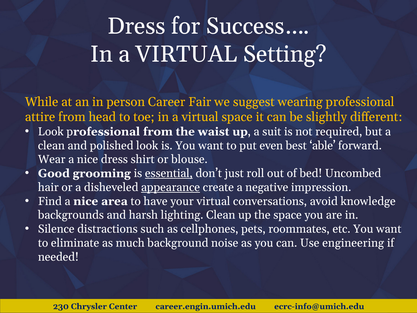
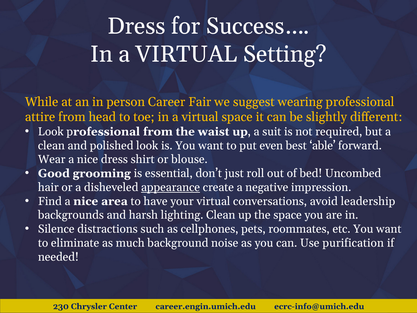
essential underline: present -> none (169, 173)
knowledge: knowledge -> leadership (368, 201)
engineering: engineering -> purification (353, 243)
